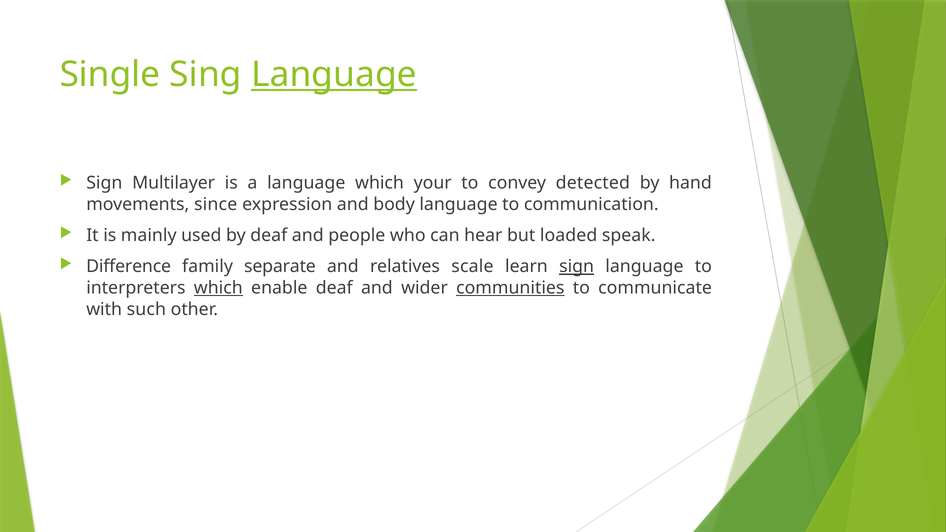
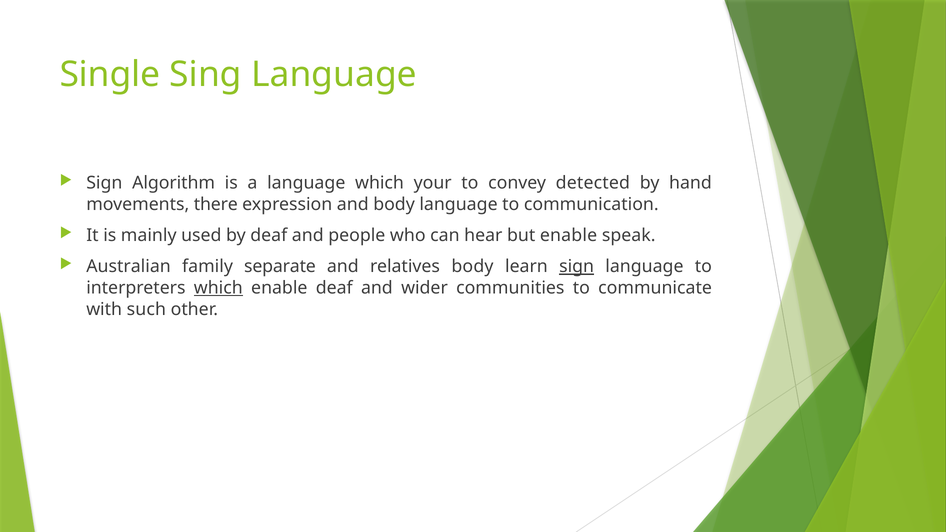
Language underline: present -> none (334, 75)
Multilayer: Multilayer -> Algorithm (174, 183)
since: since -> there (216, 204)
but loaded: loaded -> enable (569, 236)
Difference: Difference -> Australian (129, 267)
relatives scale: scale -> body (472, 267)
communities underline: present -> none (510, 288)
